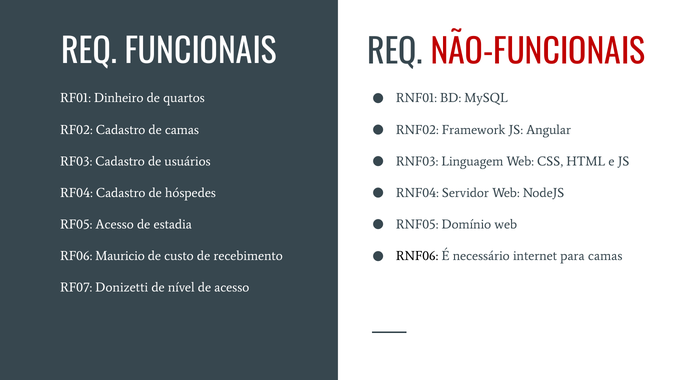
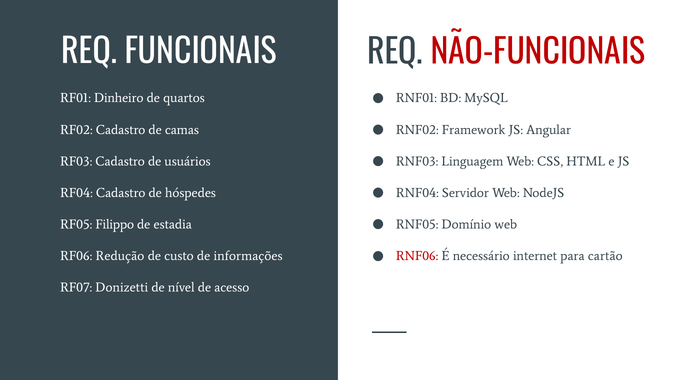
RF05 Acesso: Acesso -> Filippo (115, 224)
Mauricio: Mauricio -> Redução (120, 256)
recebimento: recebimento -> informações (248, 256)
RNF06 colour: black -> red (417, 256)
para camas: camas -> cartão (605, 256)
